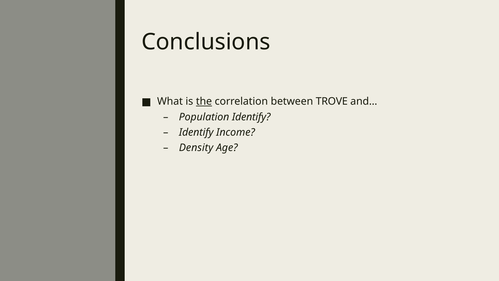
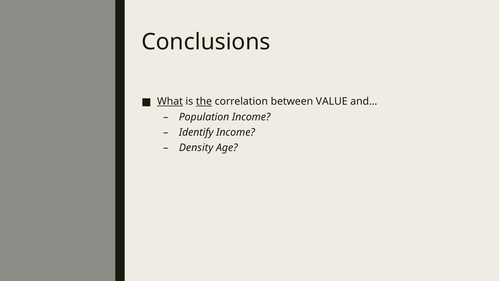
What underline: none -> present (170, 101)
TROVE: TROVE -> VALUE (332, 101)
Population Identify: Identify -> Income (251, 117)
